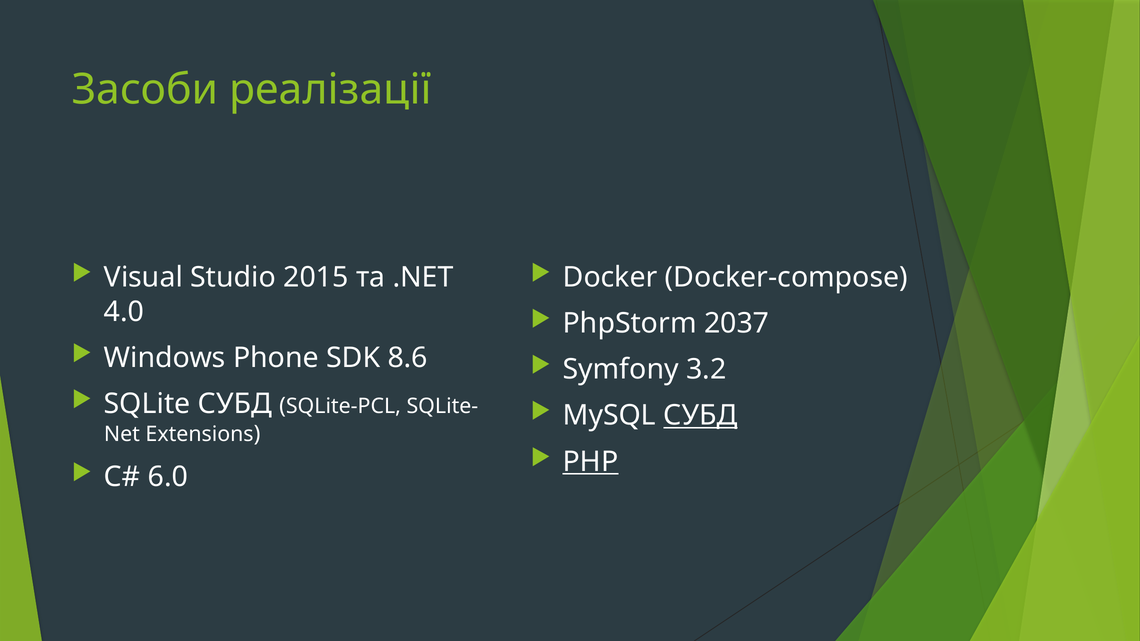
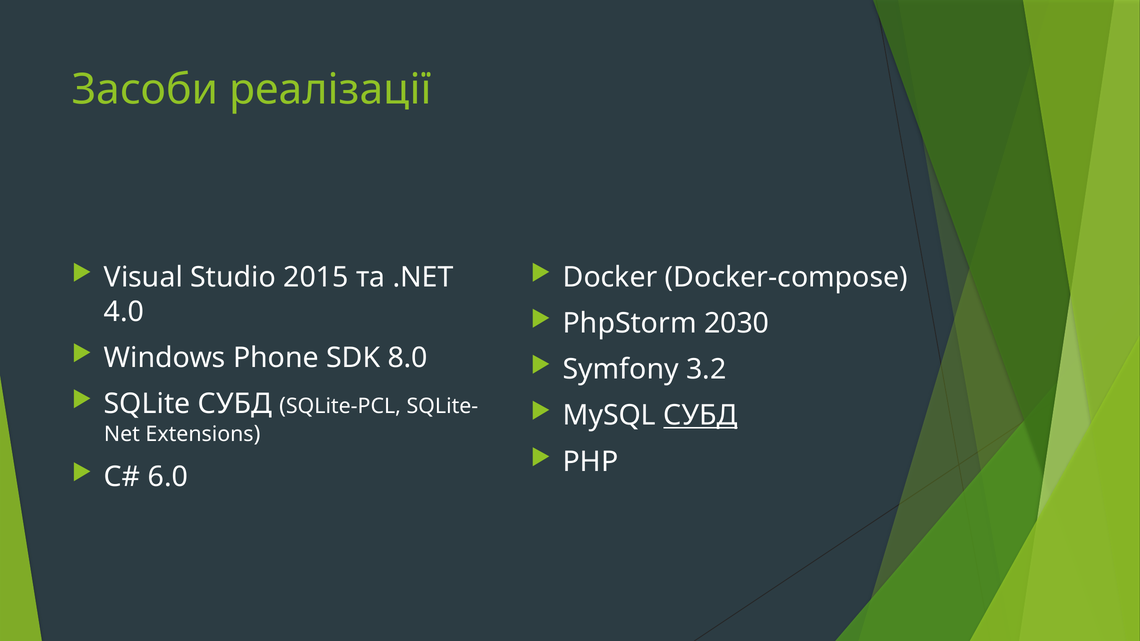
2037: 2037 -> 2030 (737, 324)
8.6: 8.6 -> 8.0 (408, 358)
PHP underline: present -> none (591, 462)
